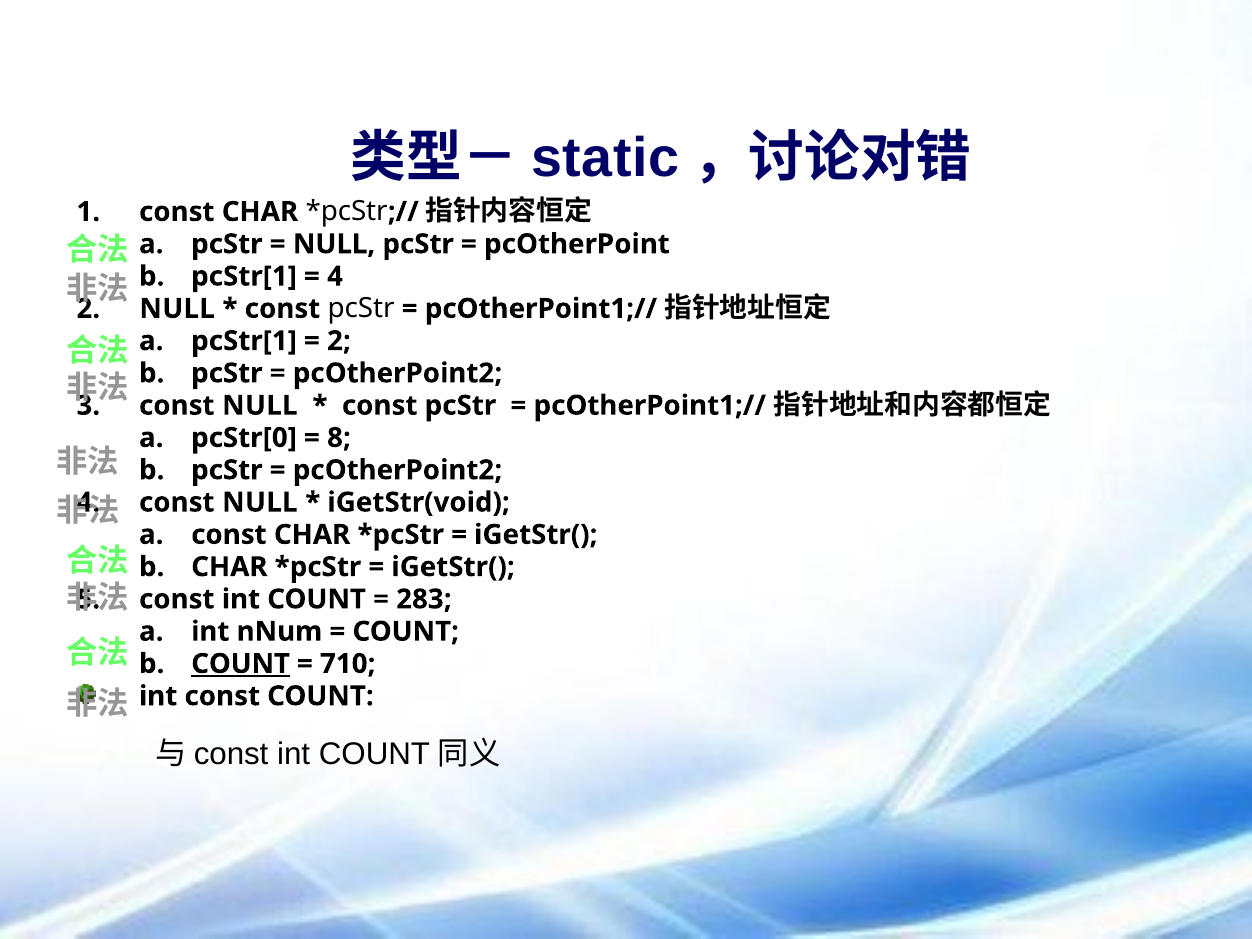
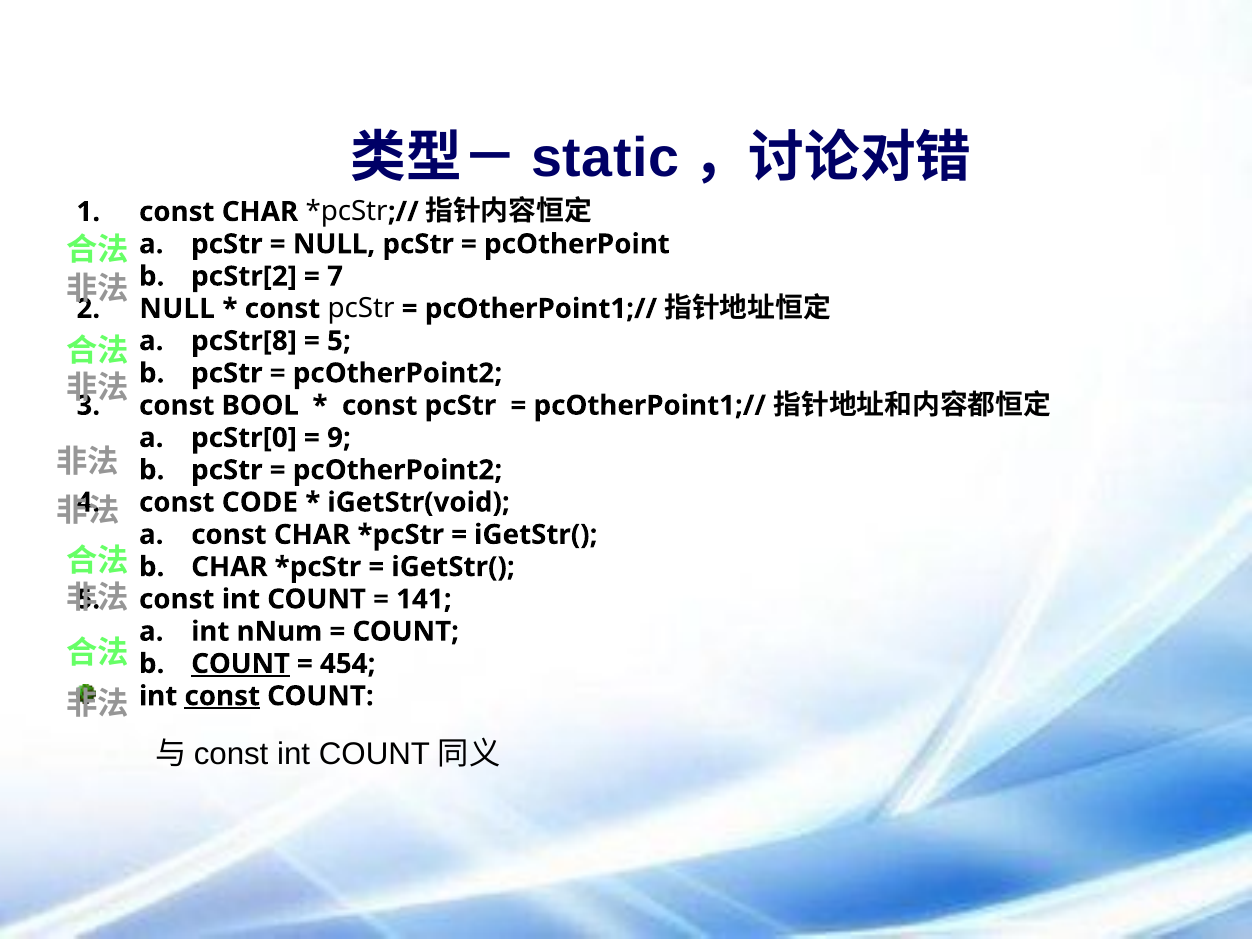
pcStr[1: pcStr[1 -> pcStr[2 (244, 276)
4: 4 -> 7 (335, 276)
pcStr[1: pcStr[1 -> pcStr[8 (244, 341)
2: 2 -> 5 (339, 341)
NULL: NULL -> BOOL (260, 406)
8: 8 -> 9 (339, 438)
NULL: NULL -> CODE (260, 502)
283: 283 -> 141 (424, 599)
710: 710 -> 454 (348, 664)
const underline: none -> present (222, 696)
